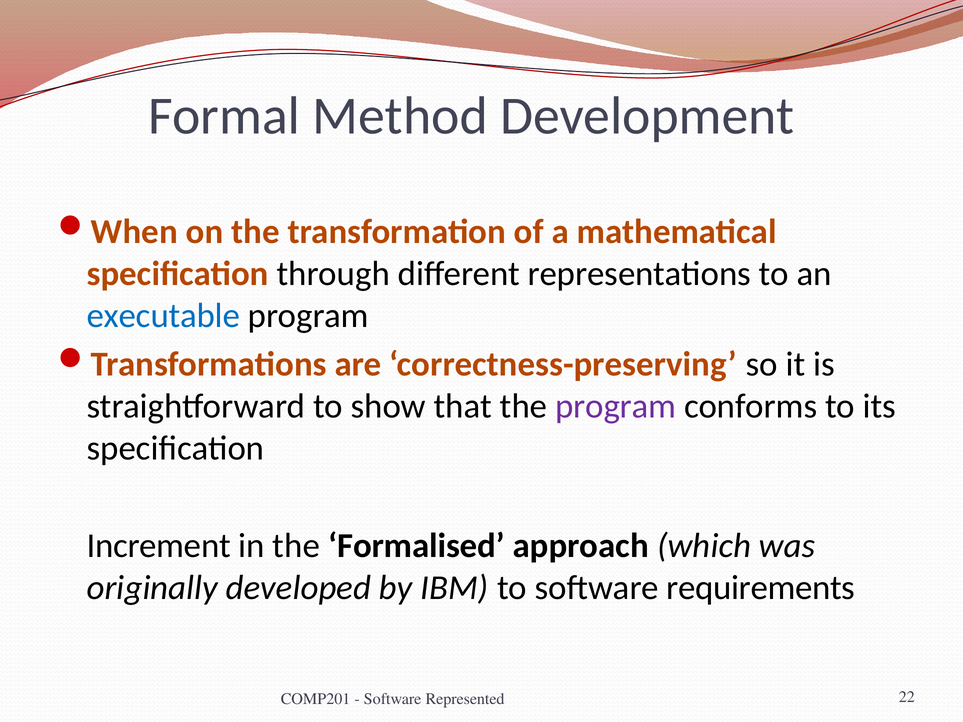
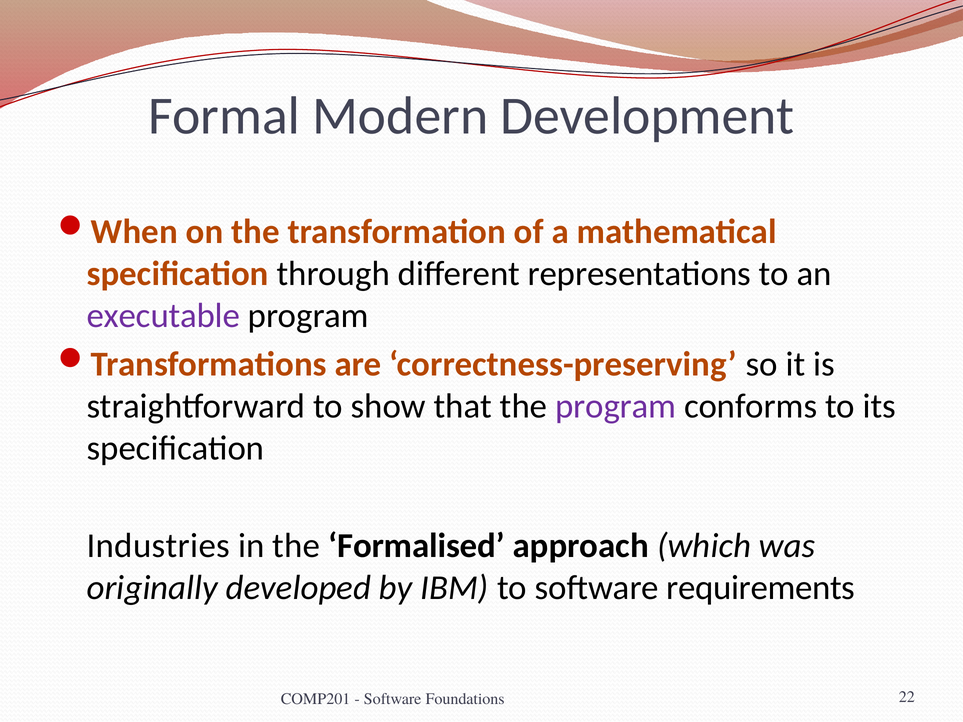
Method: Method -> Modern (400, 116)
executable colour: blue -> purple (163, 316)
Increment: Increment -> Industries (158, 546)
Represented: Represented -> Foundations (465, 700)
